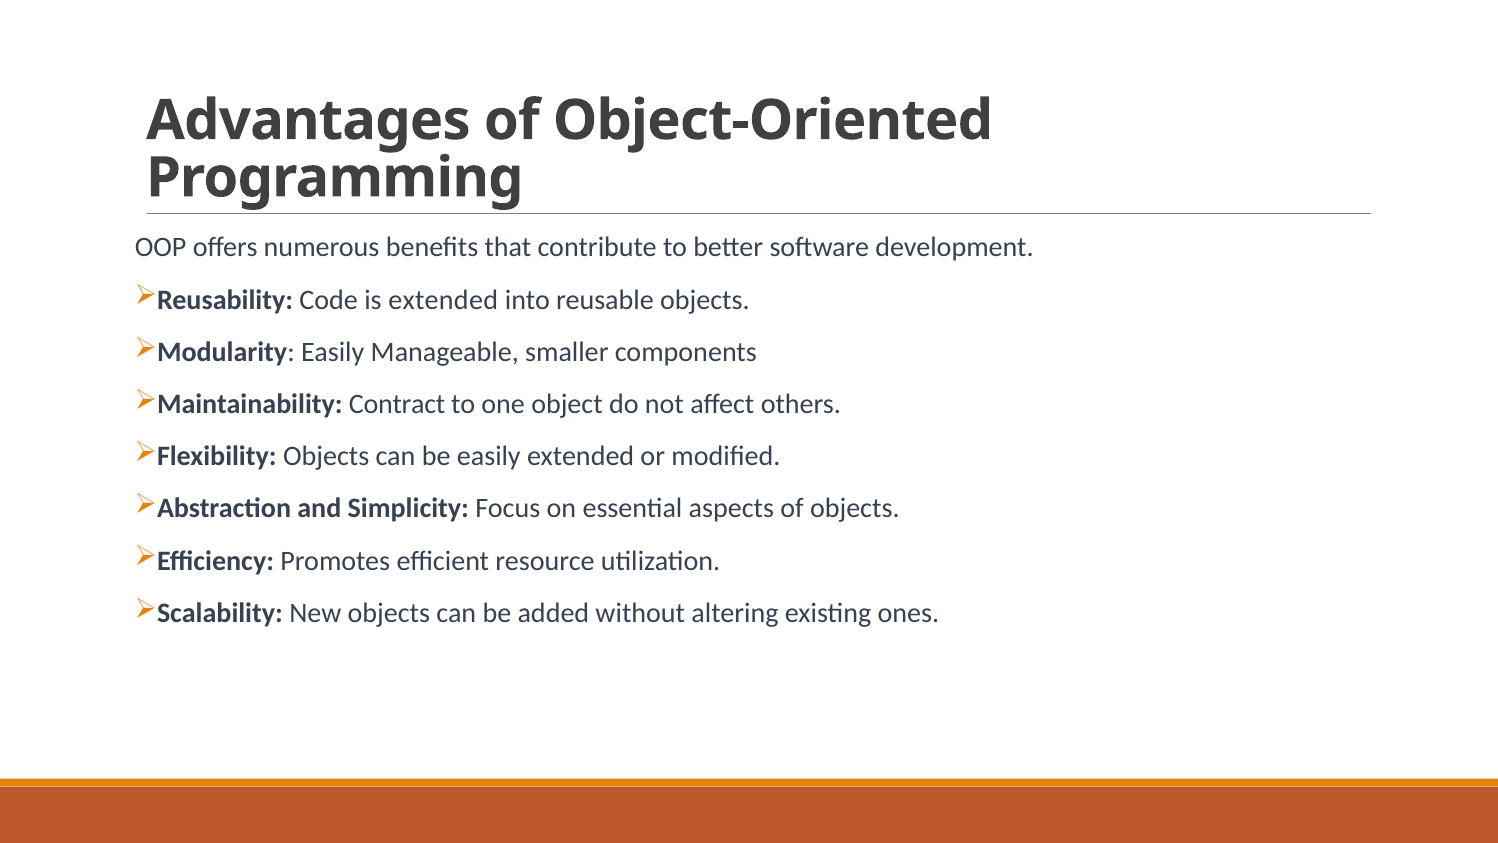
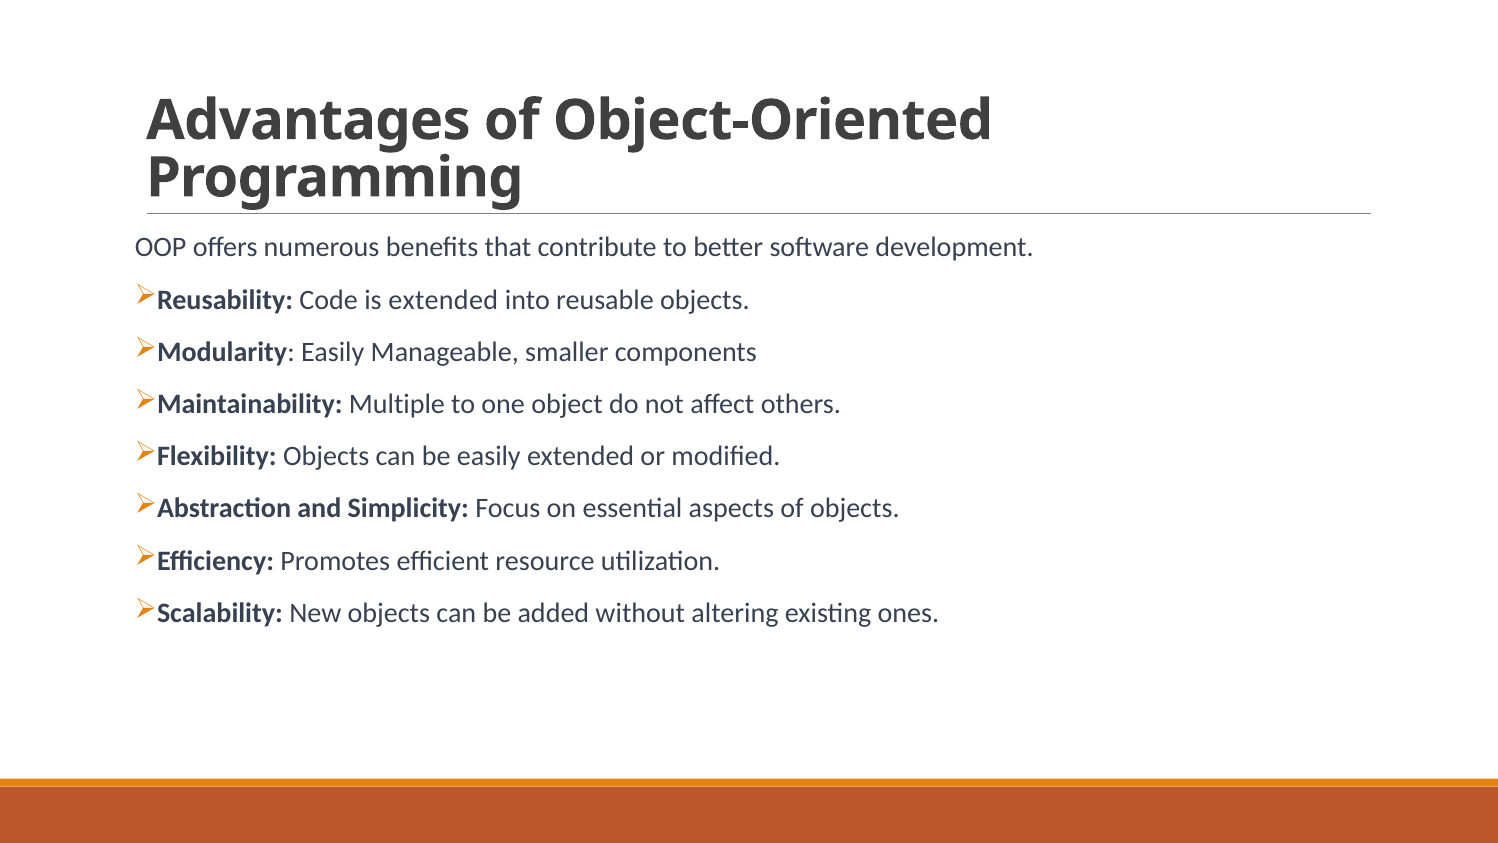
Contract: Contract -> Multiple (397, 404)
